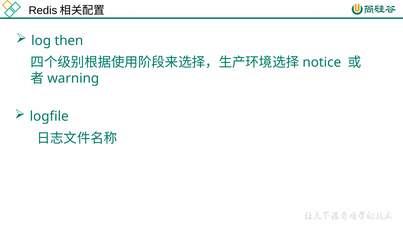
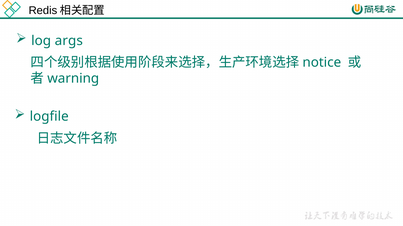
then: then -> args (69, 41)
